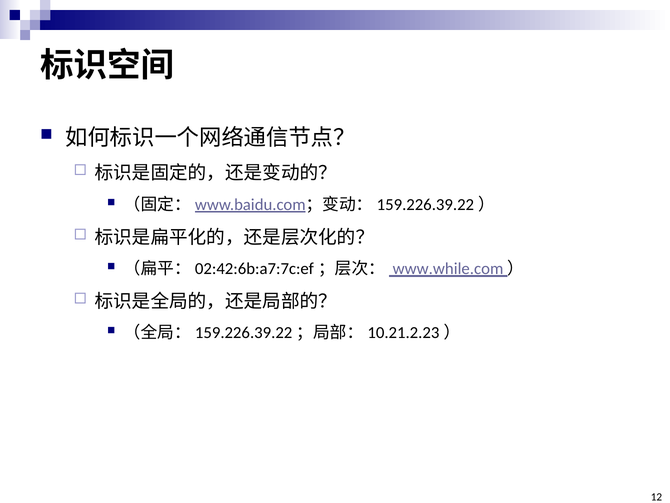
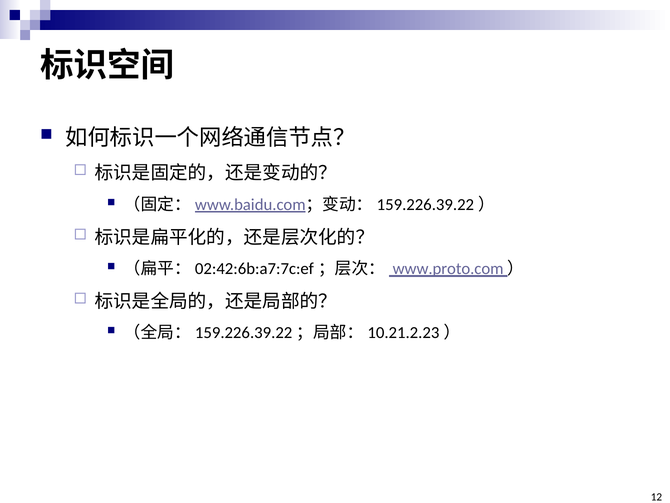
www.while.com: www.while.com -> www.proto.com (448, 269)
